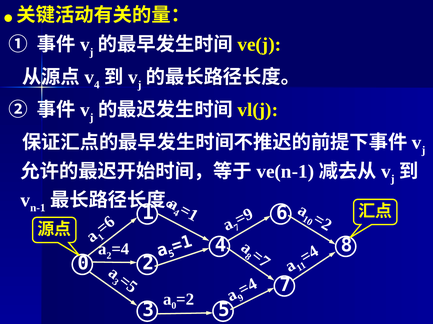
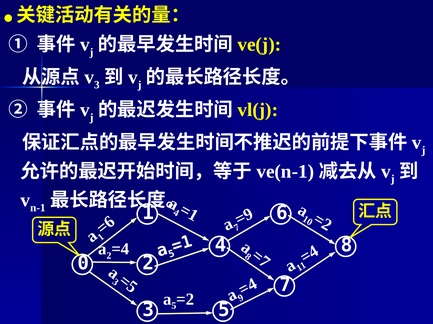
4: 4 -> 3 (97, 85)
0: 0 -> 5 (174, 306)
